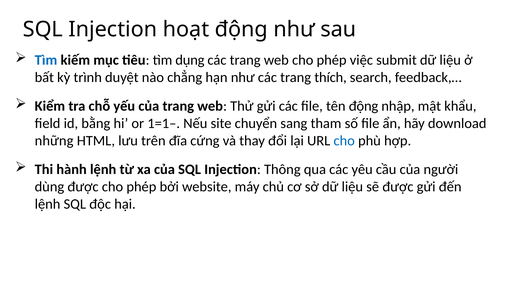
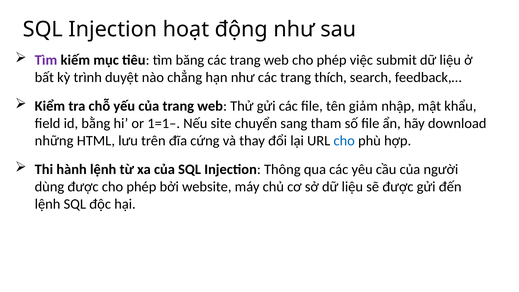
Tìm colour: blue -> purple (46, 60)
dụng: dụng -> băng (190, 60)
tên động: động -> giảm (363, 106)
